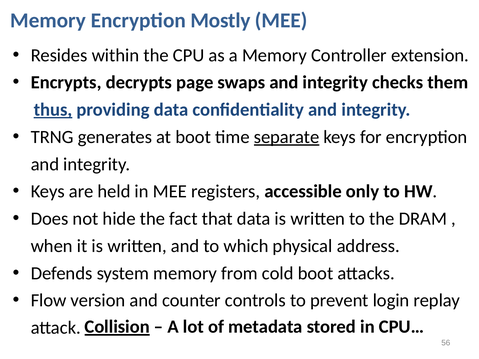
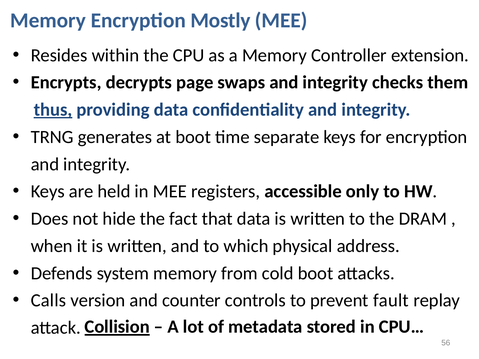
separate underline: present -> none (287, 137)
Flow: Flow -> Calls (48, 301)
login: login -> fault (391, 301)
